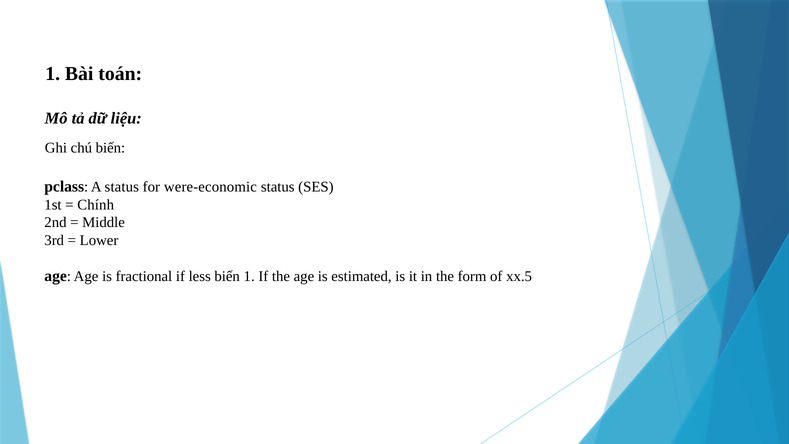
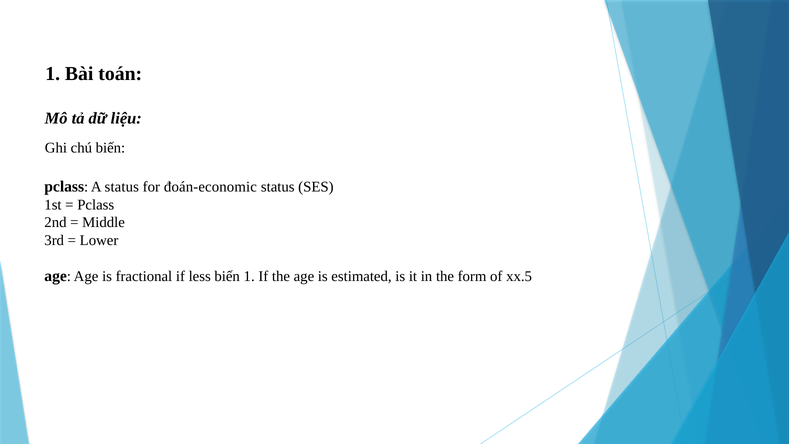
were-economic: were-economic -> đoán-economic (210, 187)
Chính: Chính -> Pclass (96, 205)
